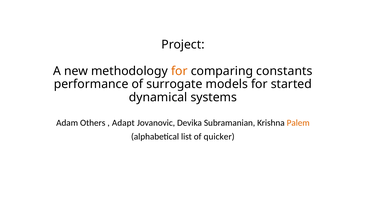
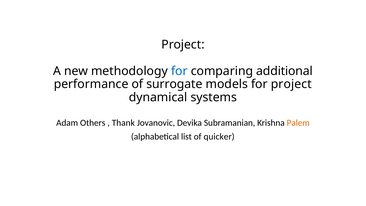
for colour: orange -> blue (179, 71)
constants: constants -> additional (284, 71)
for started: started -> project (291, 84)
Adapt: Adapt -> Thank (123, 123)
